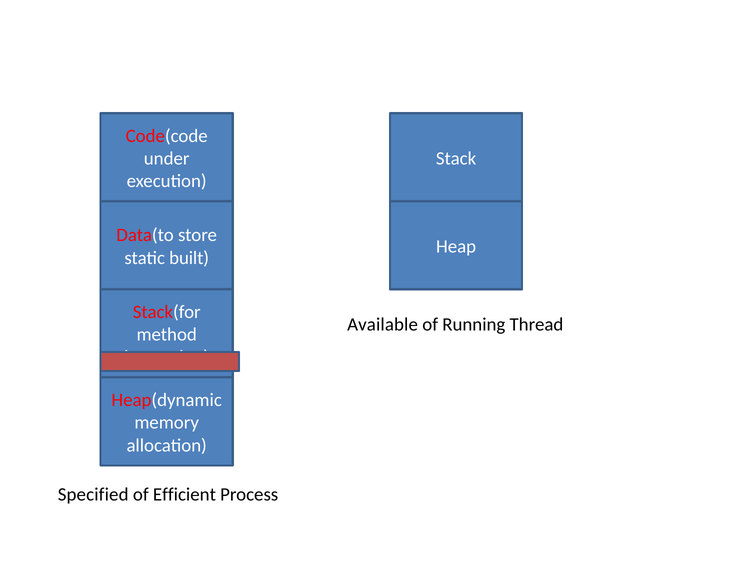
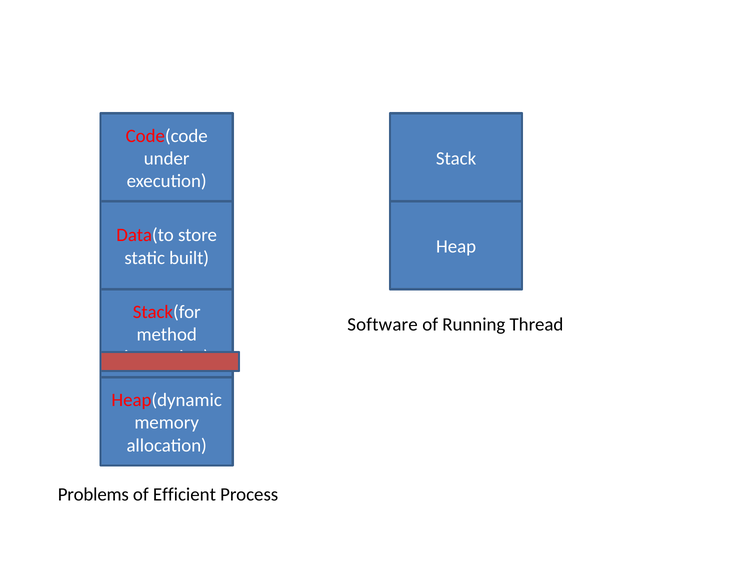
Available: Available -> Software (383, 325)
Specified: Specified -> Problems (93, 495)
